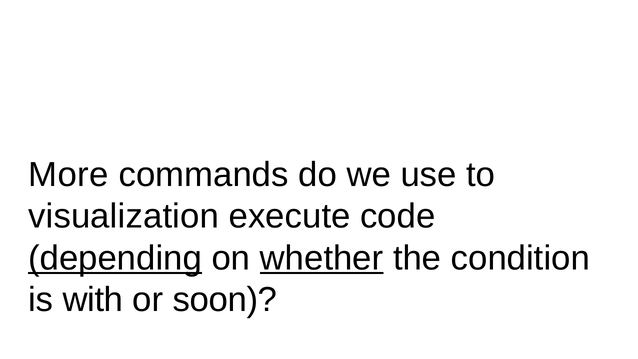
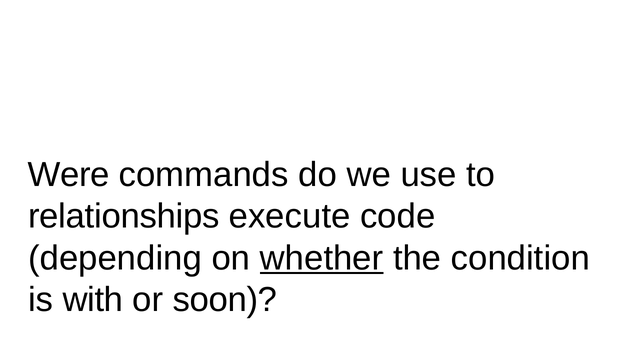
More: More -> Were (69, 175)
visualization: visualization -> relationships (124, 216)
depending underline: present -> none (115, 258)
